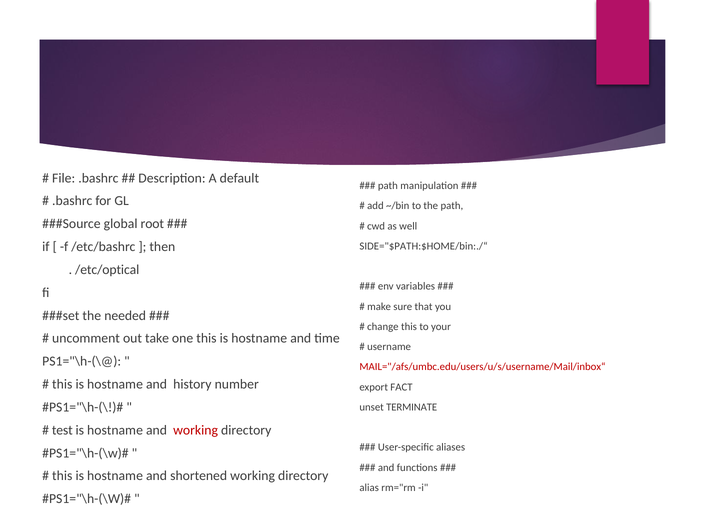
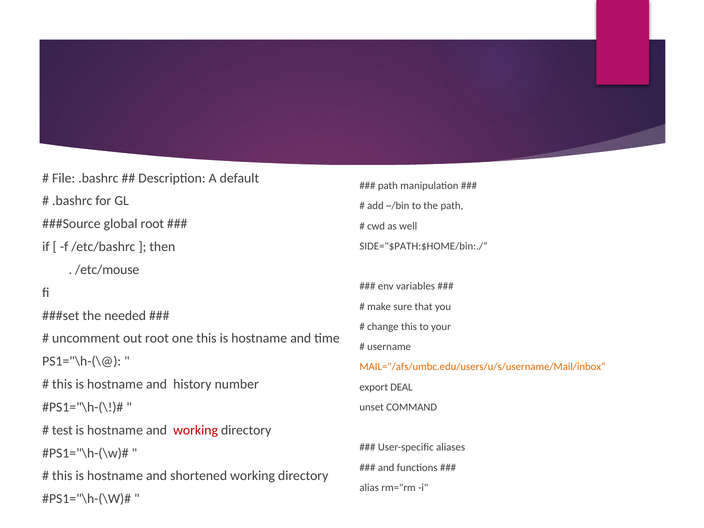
/etc/optical: /etc/optical -> /etc/mouse (107, 270)
out take: take -> root (157, 338)
MAIL="/afs/umbc.edu/users/u/s/username/Mail/inbox“ colour: red -> orange (482, 367)
FACT: FACT -> DEAL (401, 387)
TERMINATE: TERMINATE -> COMMAND (412, 407)
